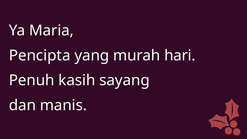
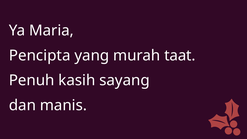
hari: hari -> taat (180, 55)
